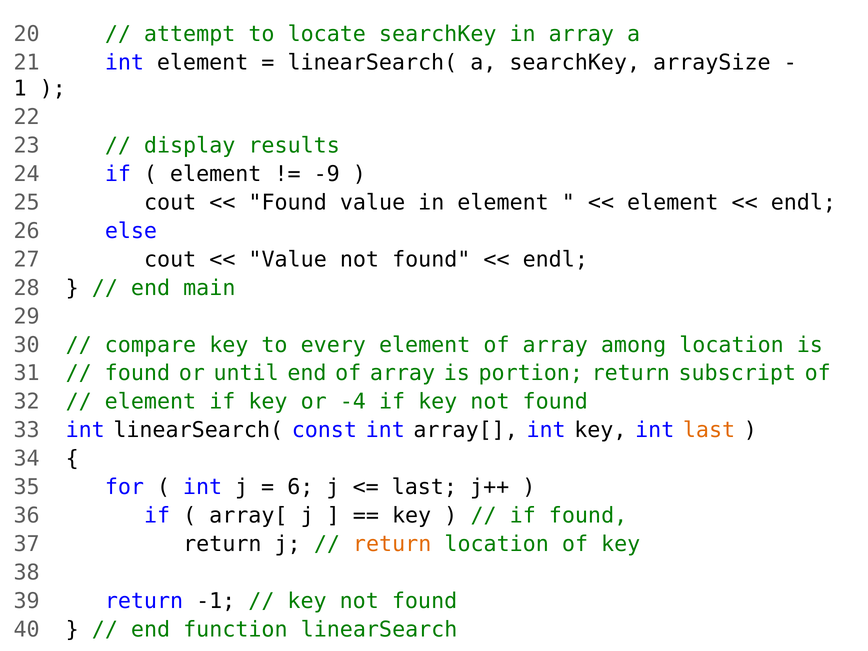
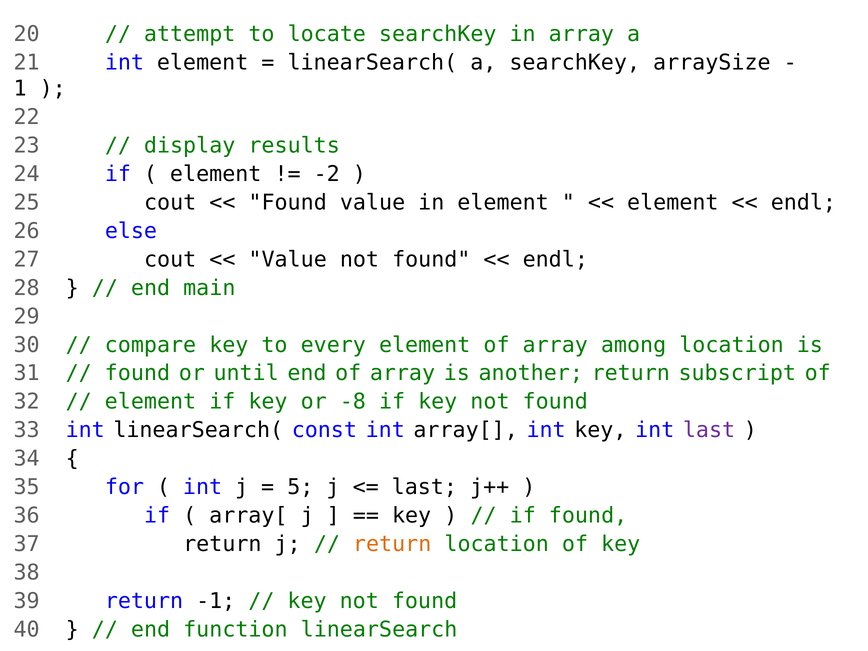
-9: -9 -> -2 (327, 174)
portion: portion -> another (531, 373)
-4: -4 -> -8 (353, 402)
last colour: orange -> purple (709, 430)
6: 6 -> 5 (300, 487)
